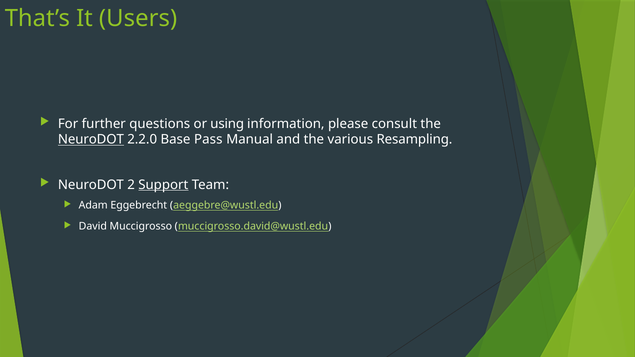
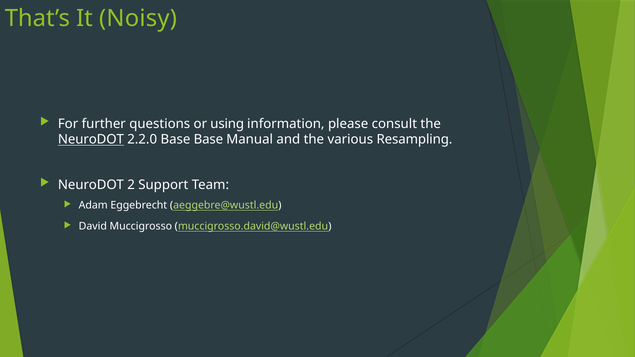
Users: Users -> Noisy (138, 18)
Base Pass: Pass -> Base (208, 140)
Support underline: present -> none (163, 185)
